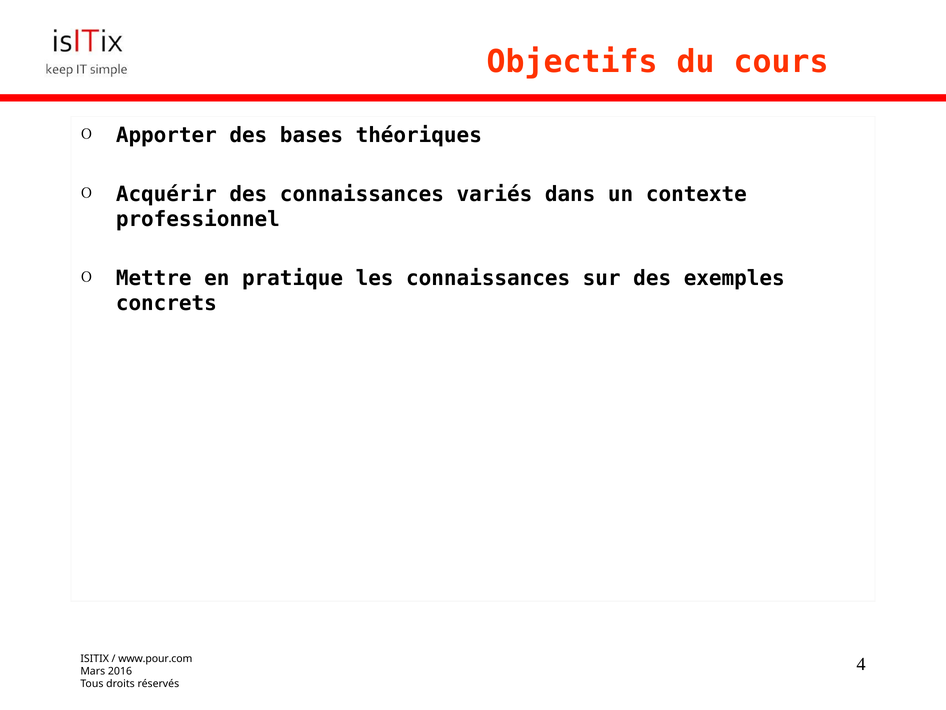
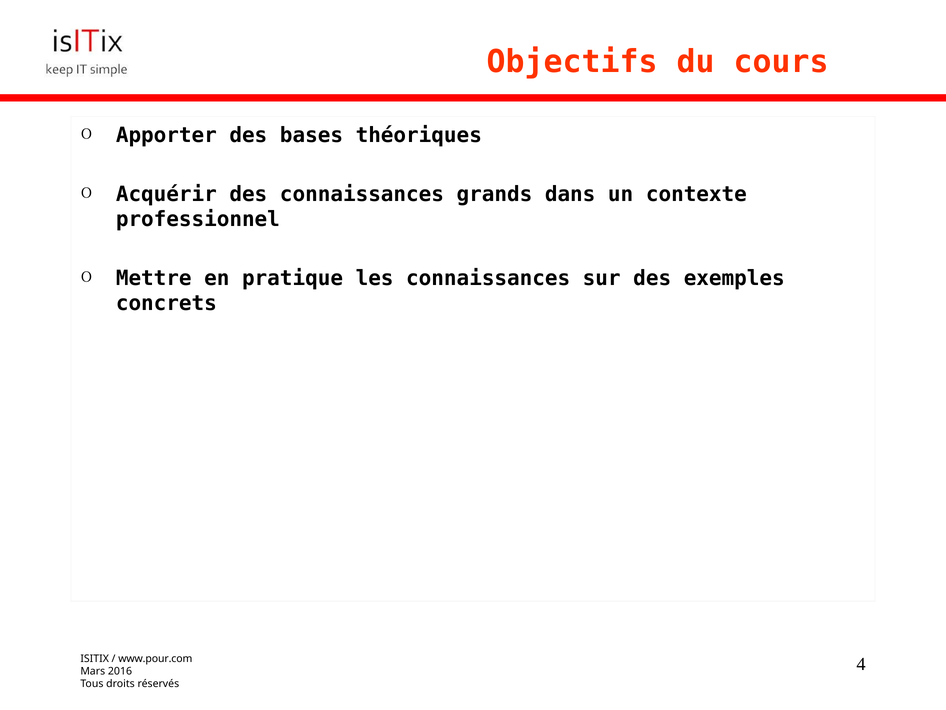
variés: variés -> grands (494, 194)
